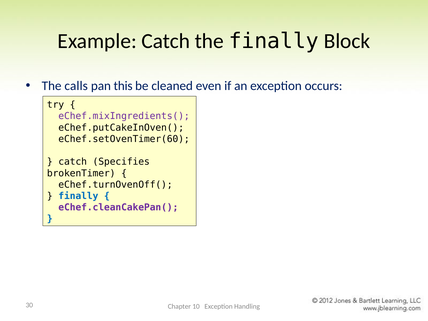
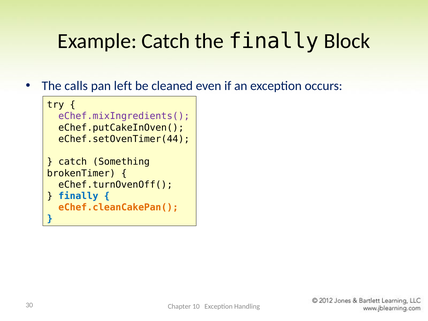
this: this -> left (123, 86)
eChef.setOvenTimer(60: eChef.setOvenTimer(60 -> eChef.setOvenTimer(44 (124, 139)
Specifies: Specifies -> Something (121, 162)
eChef.cleanCakePan( colour: purple -> orange (118, 207)
